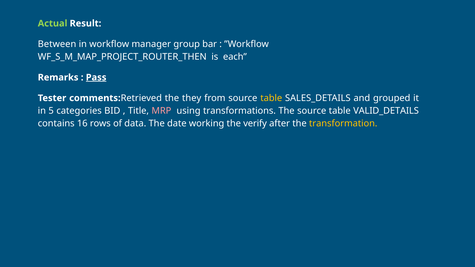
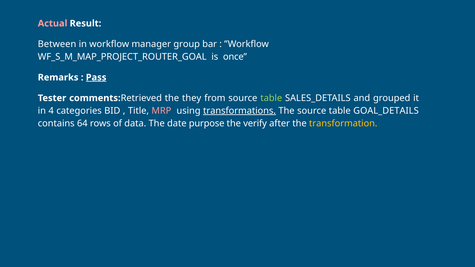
Actual colour: light green -> pink (53, 23)
WF_S_M_MAP_PROJECT_ROUTER_THEN: WF_S_M_MAP_PROJECT_ROUTER_THEN -> WF_S_M_MAP_PROJECT_ROUTER_GOAL (122, 57)
each: each -> once (235, 57)
table colour: yellow -> light green (271, 98)
5: 5 -> 4 (51, 111)
transformations underline: none -> present (239, 111)
VALID_DETAILS: VALID_DETAILS -> GOAL_DETAILS (386, 111)
16: 16 -> 64 (82, 124)
working: working -> purpose (207, 124)
